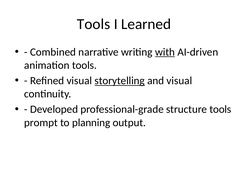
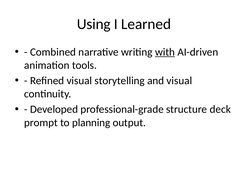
Tools: Tools -> Using (94, 24)
storytelling underline: present -> none (120, 81)
structure tools: tools -> deck (220, 109)
